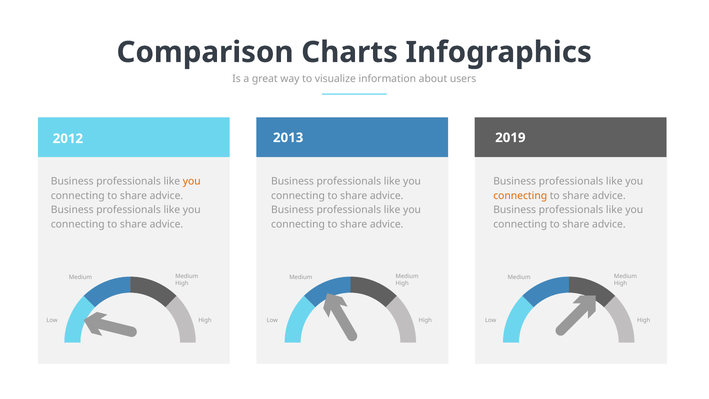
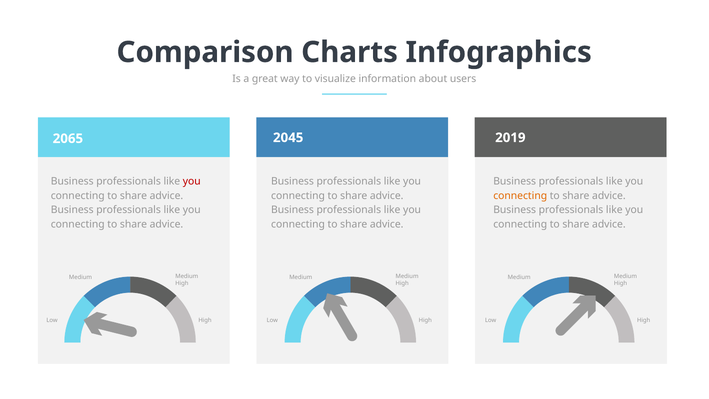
2013: 2013 -> 2045 (288, 138)
2012: 2012 -> 2065 (68, 139)
you colour: orange -> red (192, 181)
